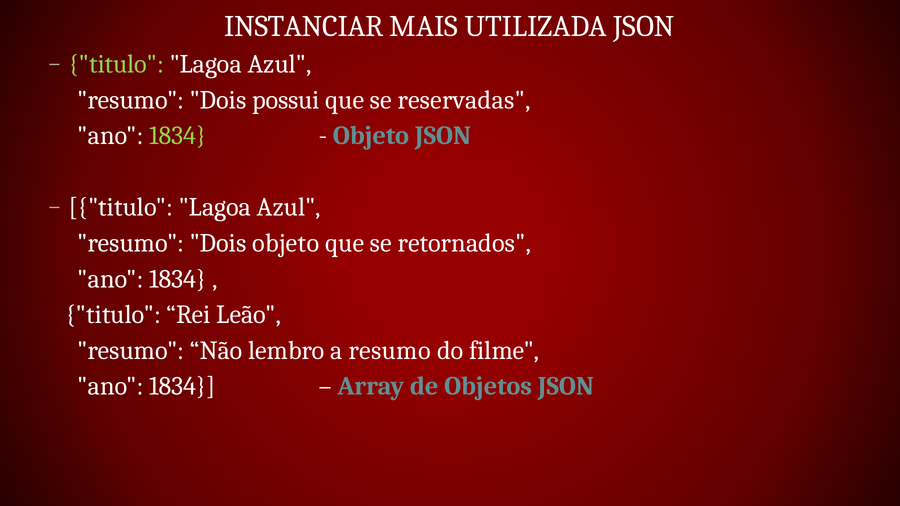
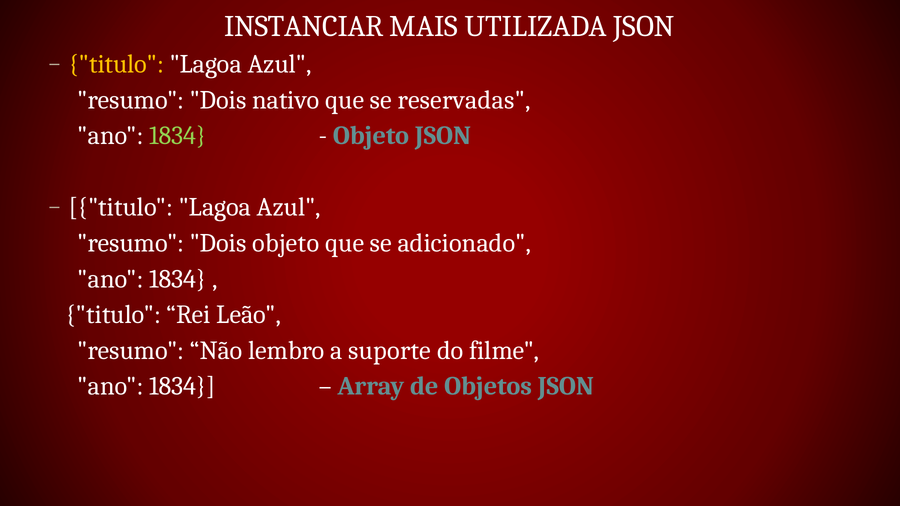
titulo colour: light green -> yellow (116, 64)
possui: possui -> nativo (286, 100)
retornados: retornados -> adicionado (464, 243)
a resumo: resumo -> suporte (390, 351)
